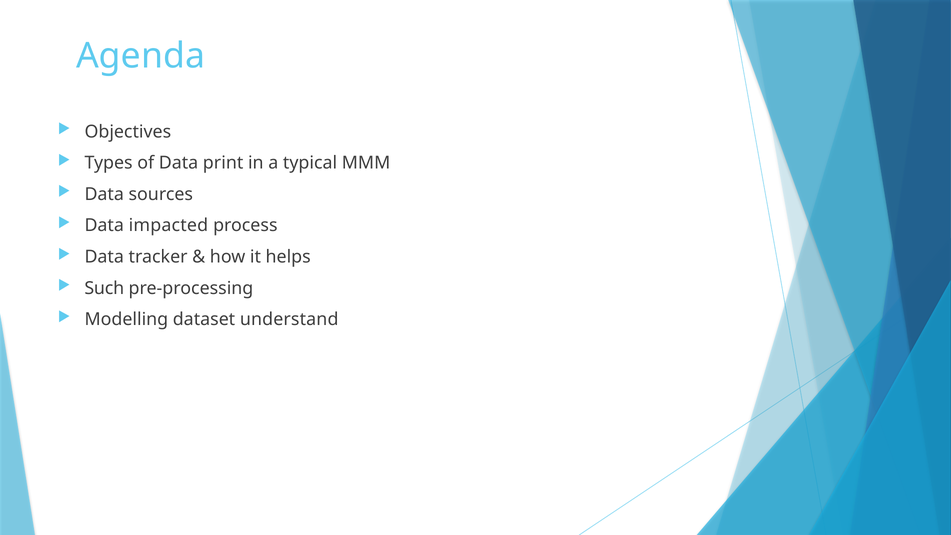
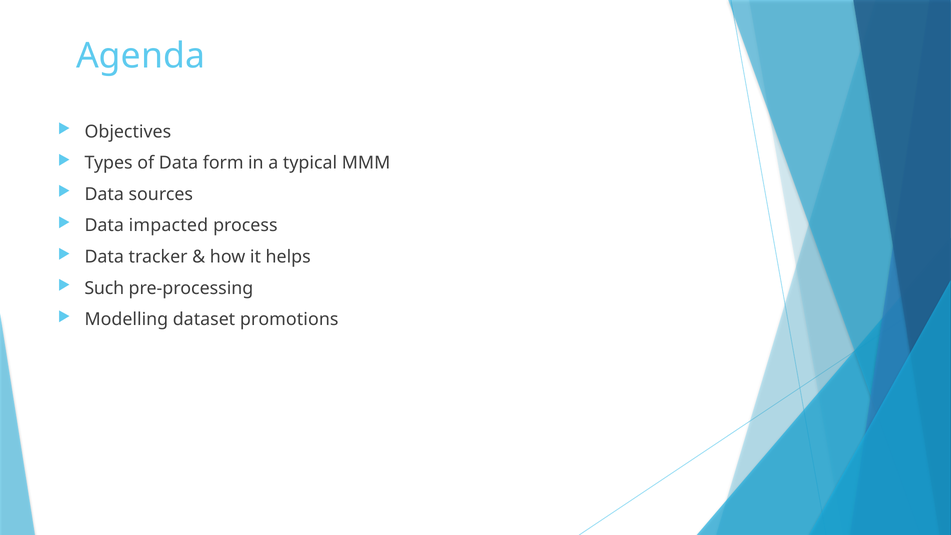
print: print -> form (223, 163)
understand: understand -> promotions (289, 319)
